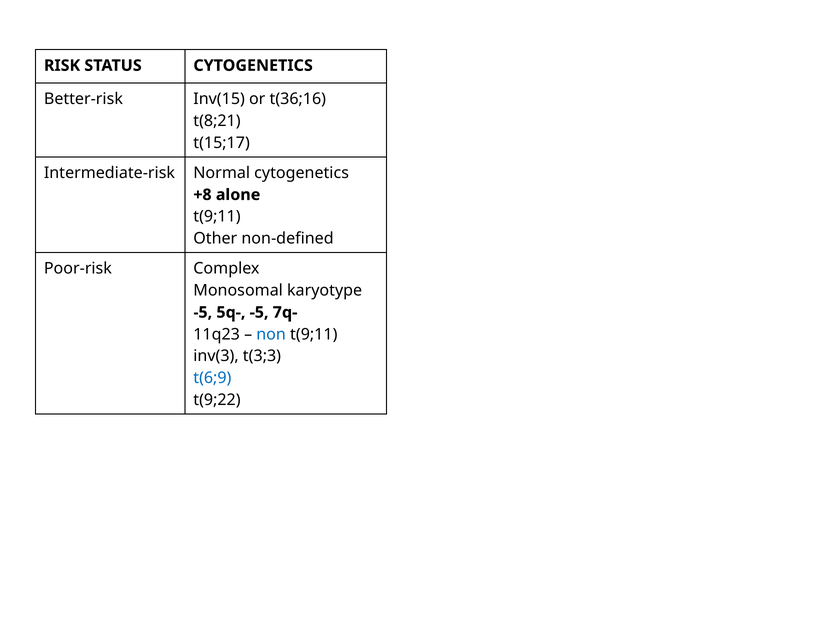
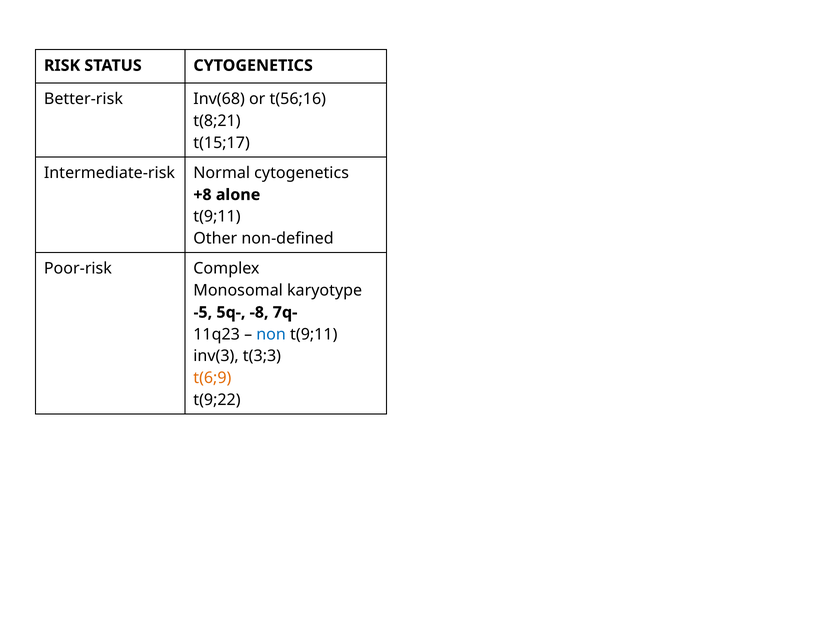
Inv(15: Inv(15 -> Inv(68 (219, 99)
t(36;16: t(36;16 -> t(56;16 (298, 99)
5q- -5: -5 -> -8 (259, 312)
t(6;9 colour: blue -> orange (212, 378)
